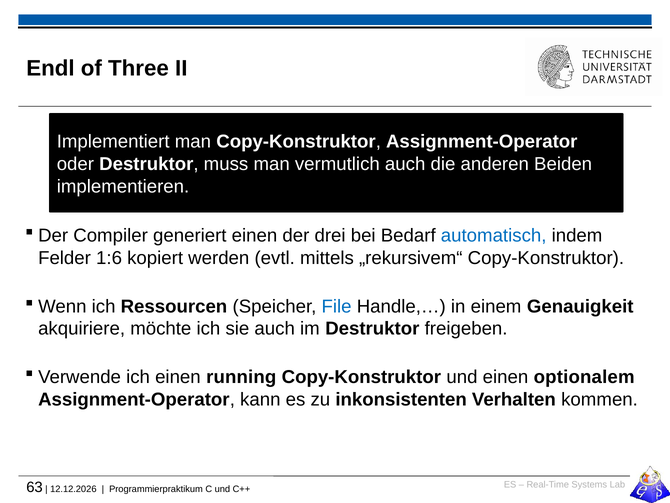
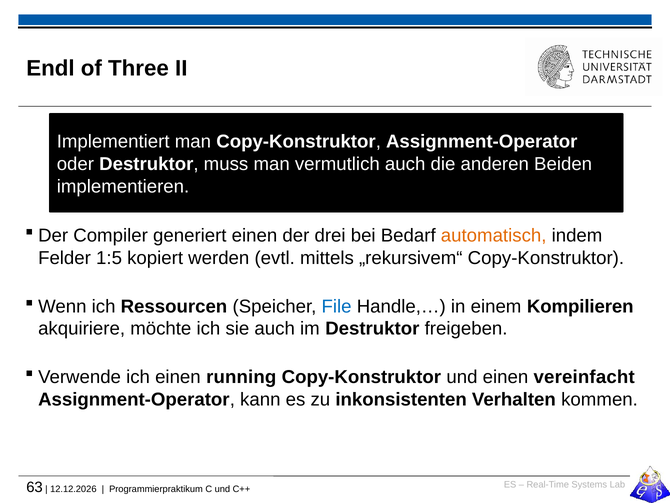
automatisch colour: blue -> orange (494, 235)
1:6: 1:6 -> 1:5 (109, 258)
Genauigkeit: Genauigkeit -> Kompilieren (580, 306)
optionalem: optionalem -> vereinfacht (584, 377)
